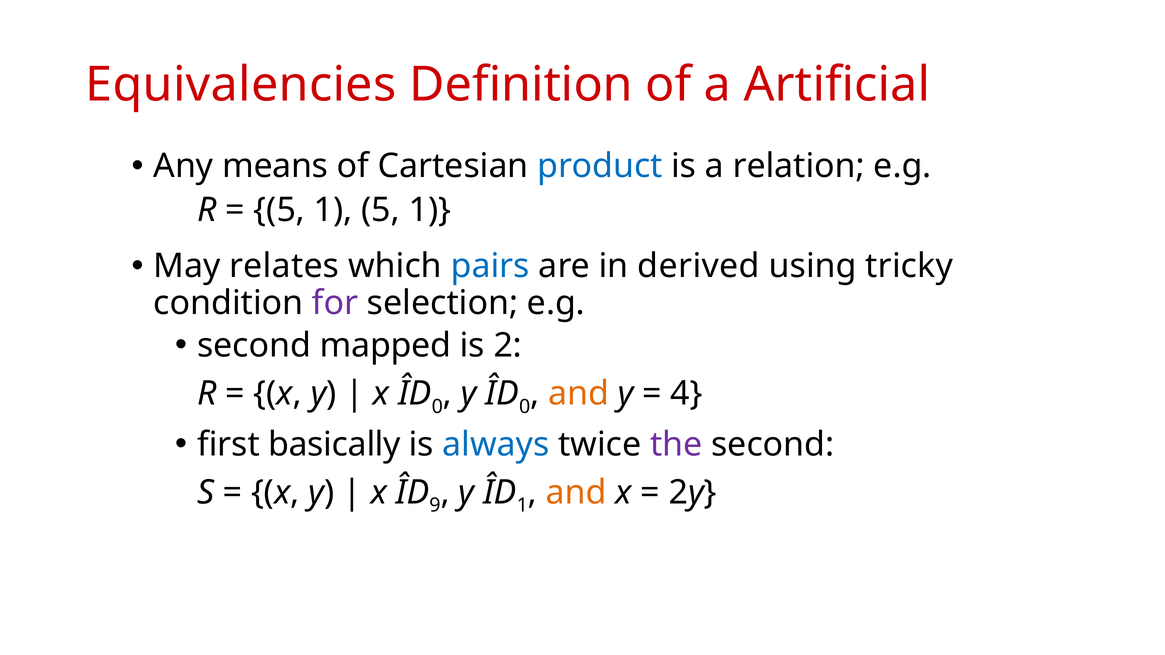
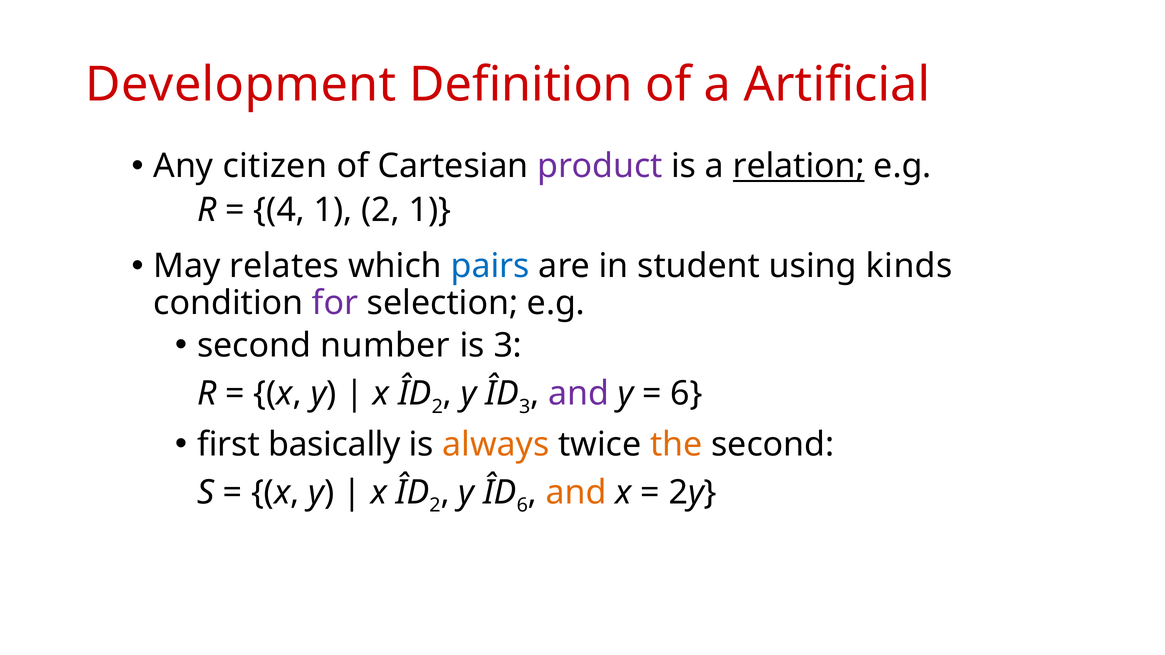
Equivalencies: Equivalencies -> Development (241, 85)
means: means -> citizen (275, 166)
product colour: blue -> purple (600, 166)
relation underline: none -> present (799, 166)
5: 5 -> 4 (279, 210)
1 5: 5 -> 2 (381, 210)
derived: derived -> student (699, 266)
tricky: tricky -> kinds (909, 266)
mapped: mapped -> number (385, 346)
is 2: 2 -> 3 (508, 346)
0: 0 -> 2 (437, 407)
0: 0 -> 3 (525, 407)
and colour: orange -> purple (579, 394)
4: 4 -> 6 (687, 394)
always colour: blue -> orange (496, 445)
the colour: purple -> orange (676, 445)
9: 9 -> 2 (435, 506)
1: 1 -> 6 (522, 506)
